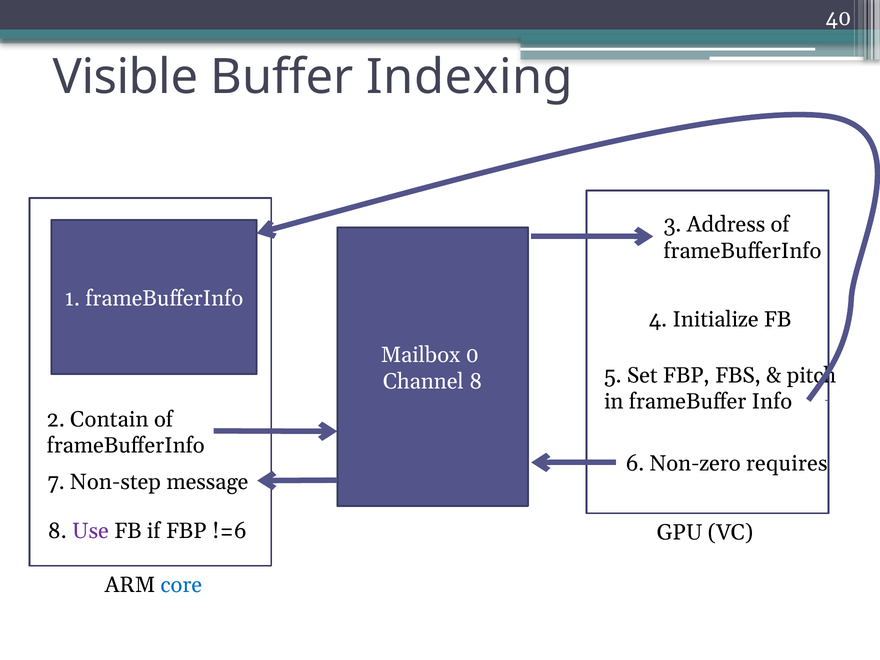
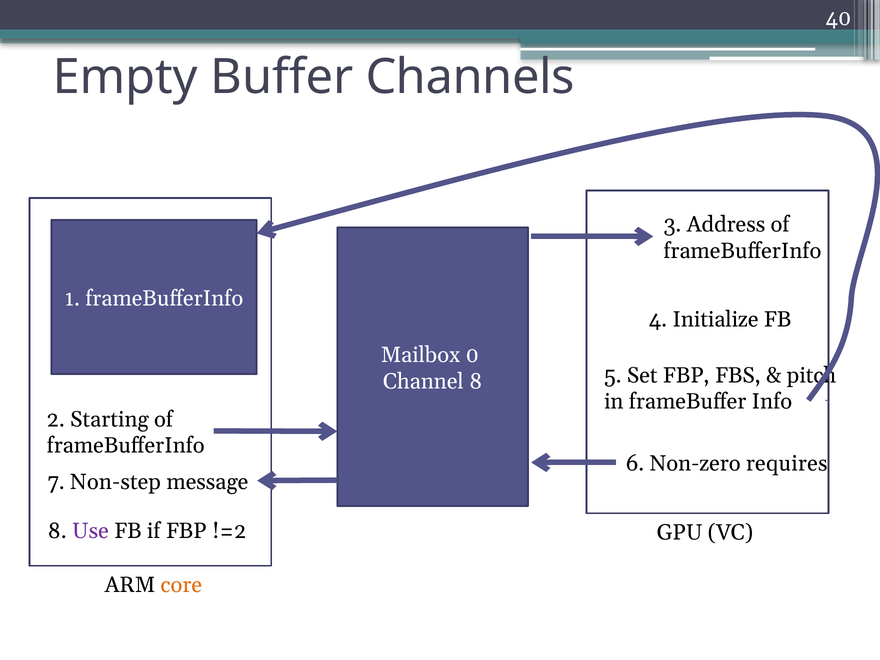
Visible: Visible -> Empty (125, 77)
Indexing: Indexing -> Channels (470, 77)
Contain: Contain -> Starting (109, 419)
!=6: !=6 -> !=2 (229, 531)
core colour: blue -> orange (181, 585)
